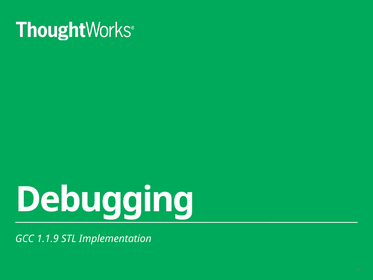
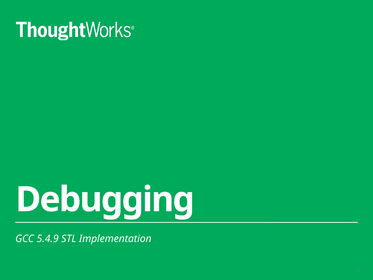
1.1.9: 1.1.9 -> 5.4.9 (48, 239)
